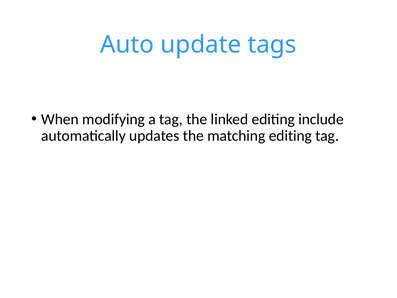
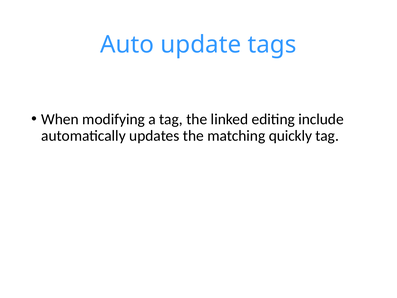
matching editing: editing -> quickly (290, 136)
